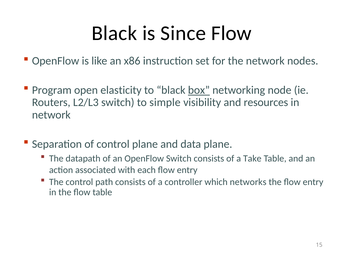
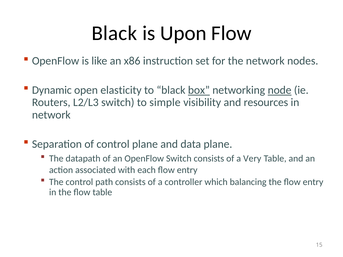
Since: Since -> Upon (183, 33)
Program: Program -> Dynamic (52, 90)
node underline: none -> present (280, 90)
Take: Take -> Very (252, 159)
networks: networks -> balancing (248, 182)
